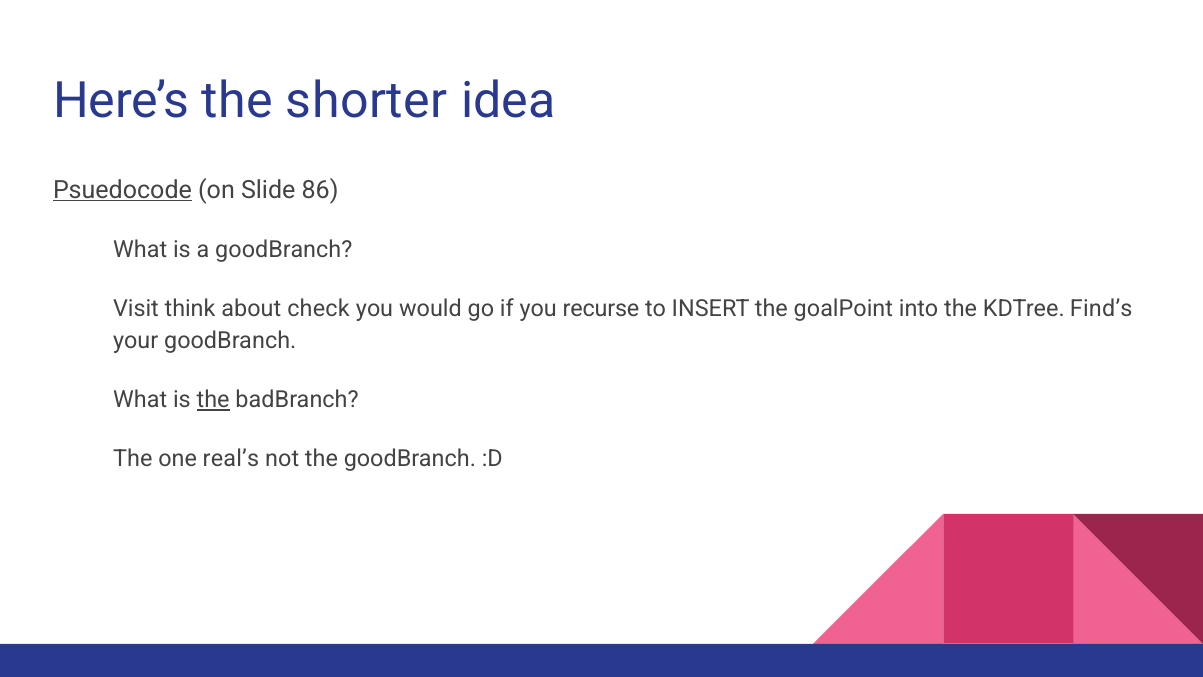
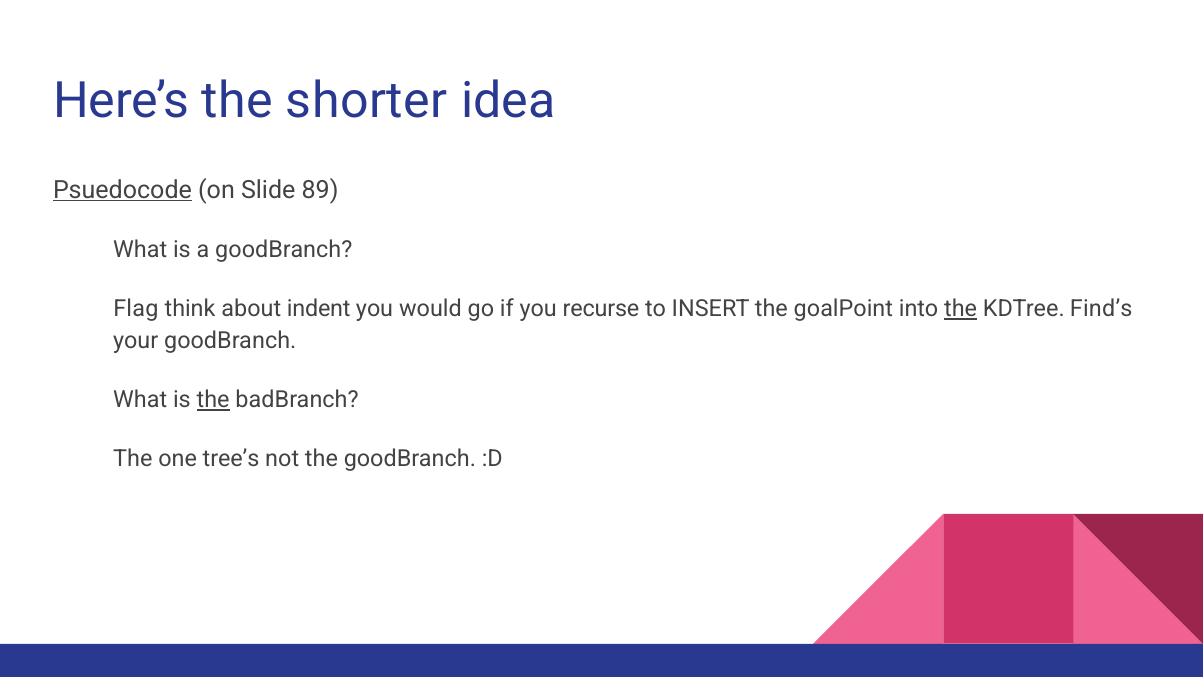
86: 86 -> 89 (320, 190)
Visit: Visit -> Flag (136, 309)
check: check -> indent (319, 309)
the underline: none -> present (961, 309)
real’s: real’s -> tree’s (231, 459)
